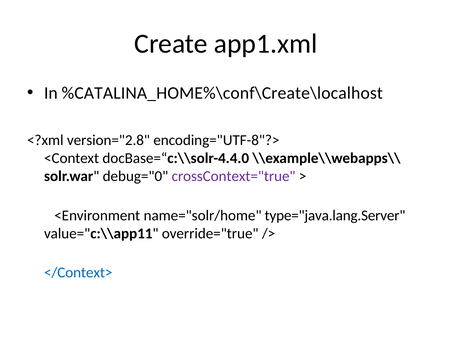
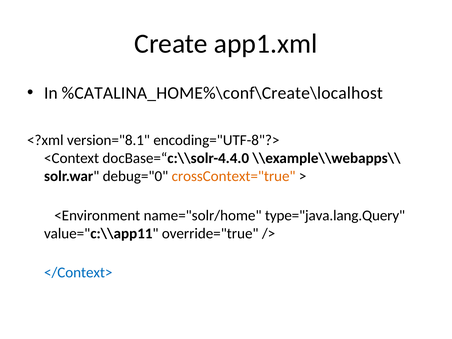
version="2.8: version="2.8 -> version="8.1 (108, 140)
crossContext="true colour: purple -> orange (234, 176)
type="java.lang.Server: type="java.lang.Server -> type="java.lang.Query (335, 215)
